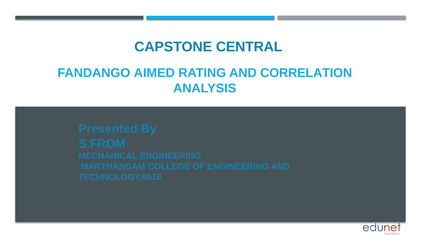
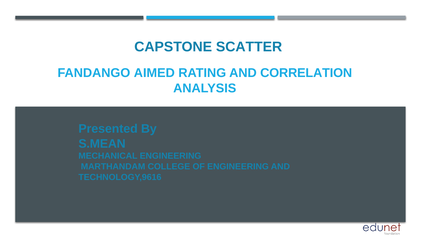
CENTRAL: CENTRAL -> SCATTER (249, 47)
S.FROM: S.FROM -> S.MEAN (102, 144)
